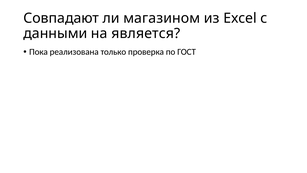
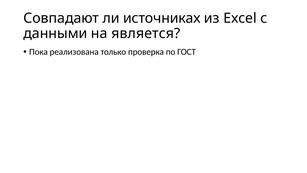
магазином: магазином -> источниках (162, 18)
